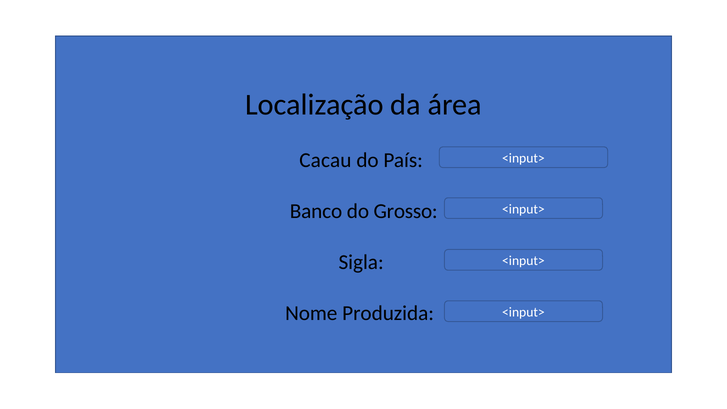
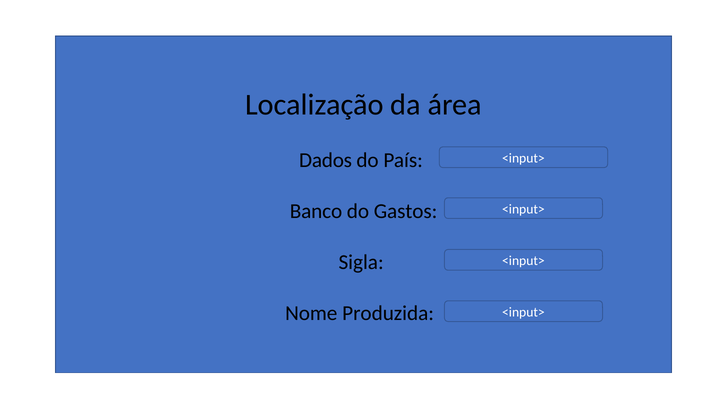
Cacau: Cacau -> Dados (326, 160)
Grosso: Grosso -> Gastos (406, 211)
